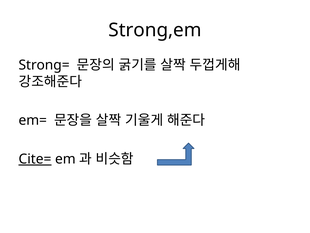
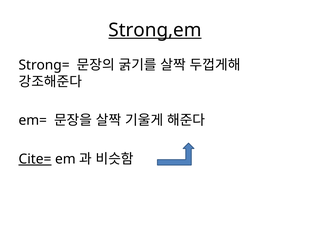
Strong,em underline: none -> present (155, 30)
